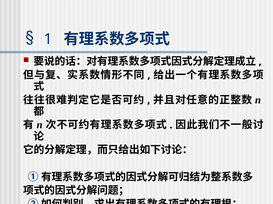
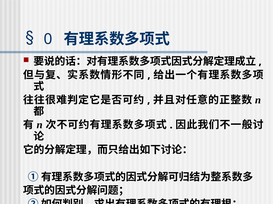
1: 1 -> 0 (48, 39)
